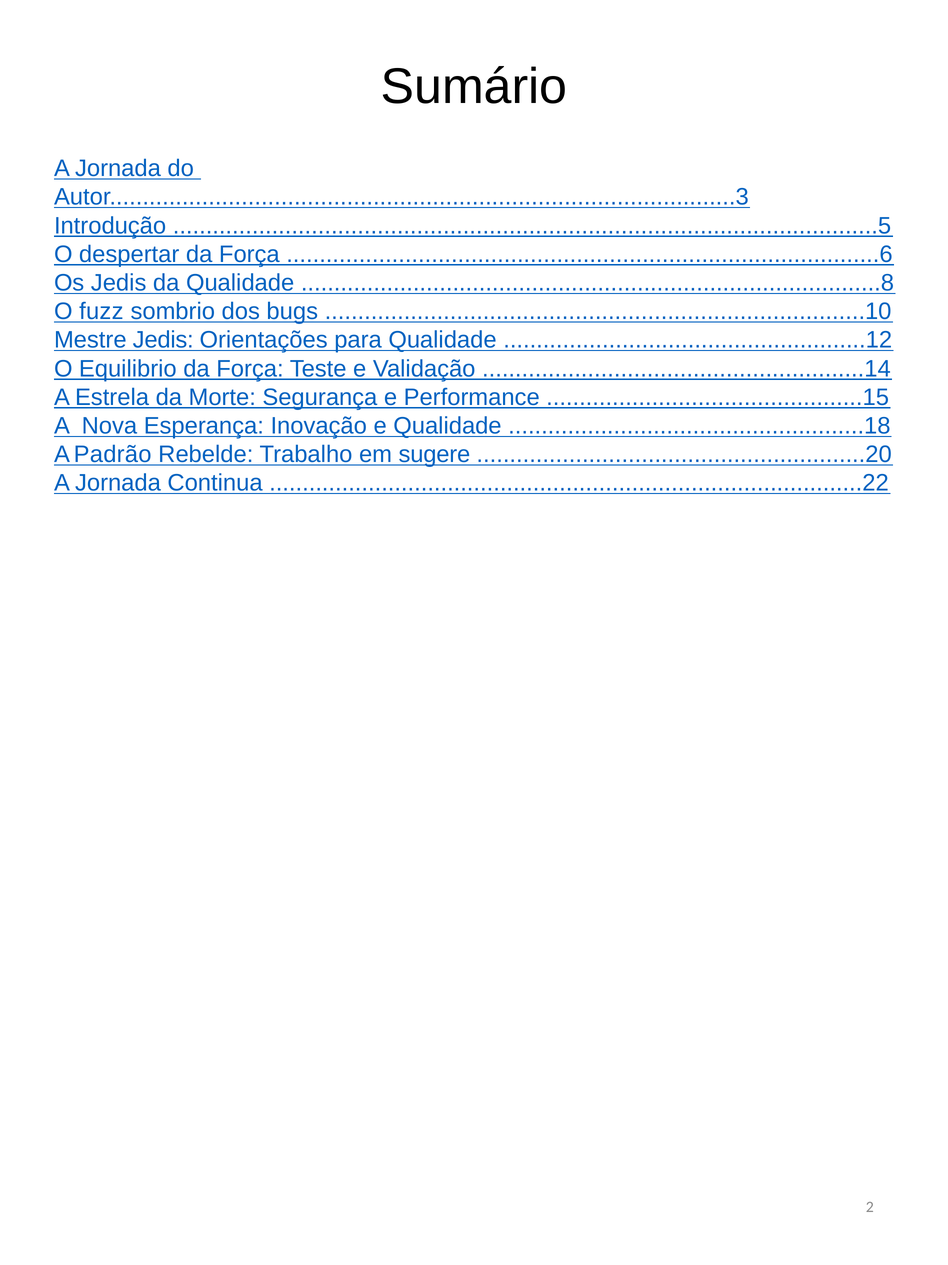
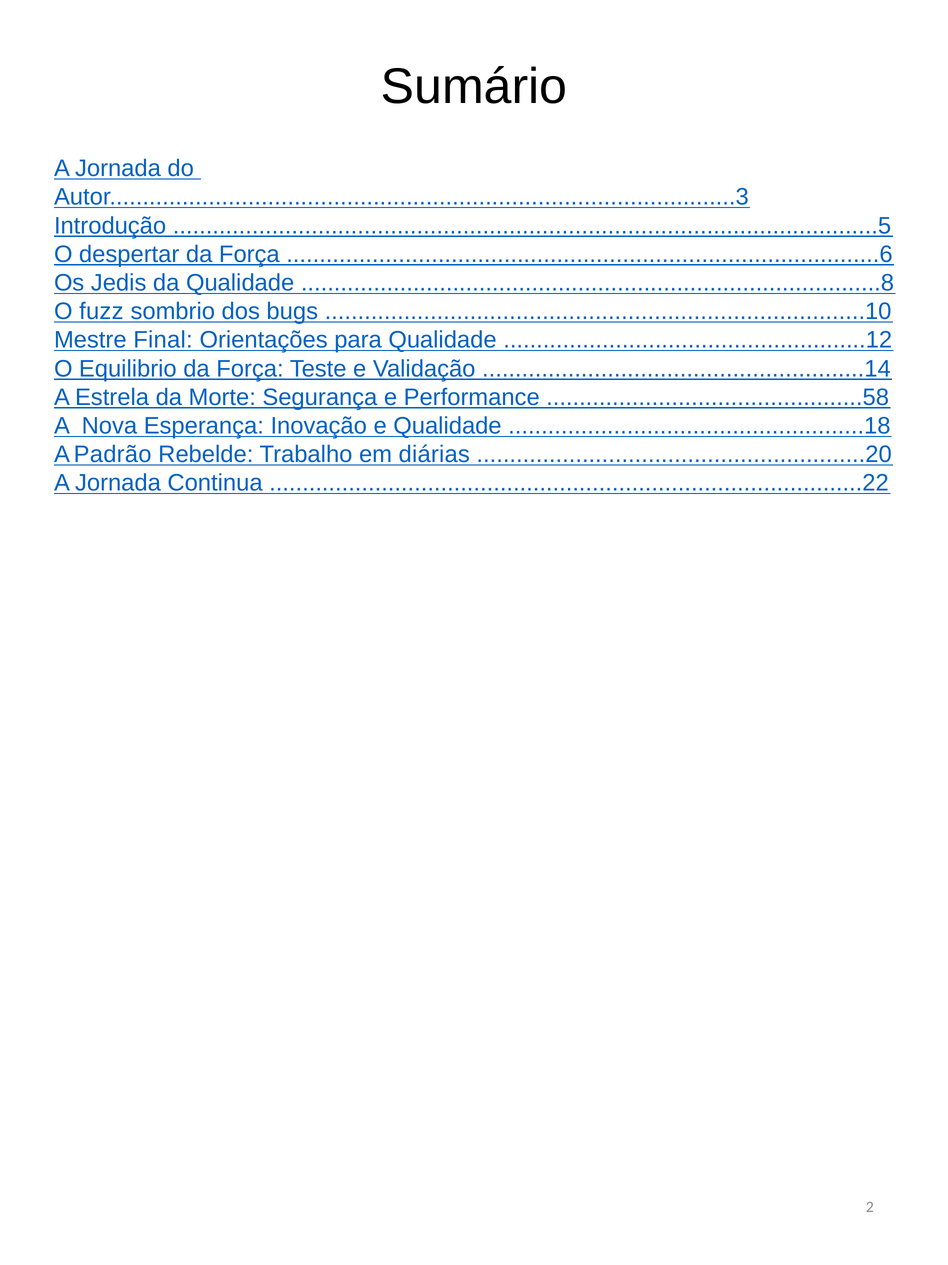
Mestre Jedis: Jedis -> Final (163, 340)
................................................15: ................................................15 -> ................................................58 (718, 397)
sugere: sugere -> diárias (434, 454)
